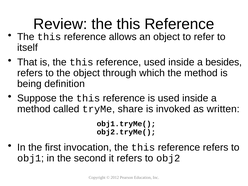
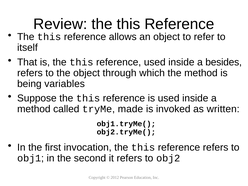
definition: definition -> variables (65, 84)
share: share -> made (130, 109)
